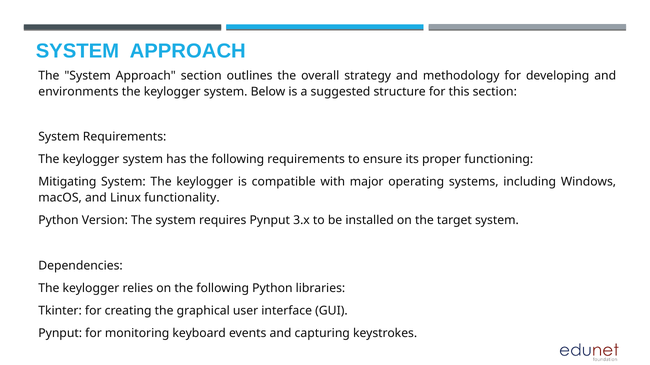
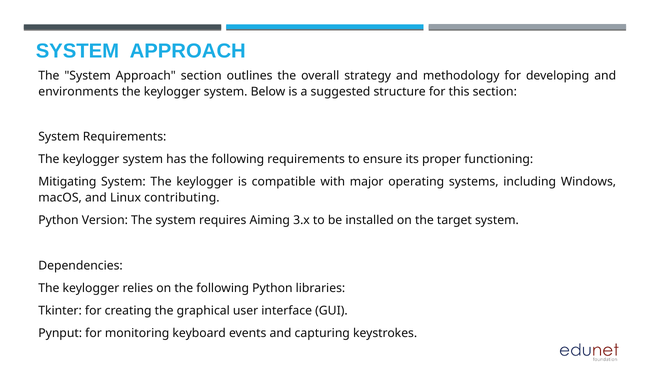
functionality: functionality -> contributing (182, 198)
requires Pynput: Pynput -> Aiming (270, 221)
